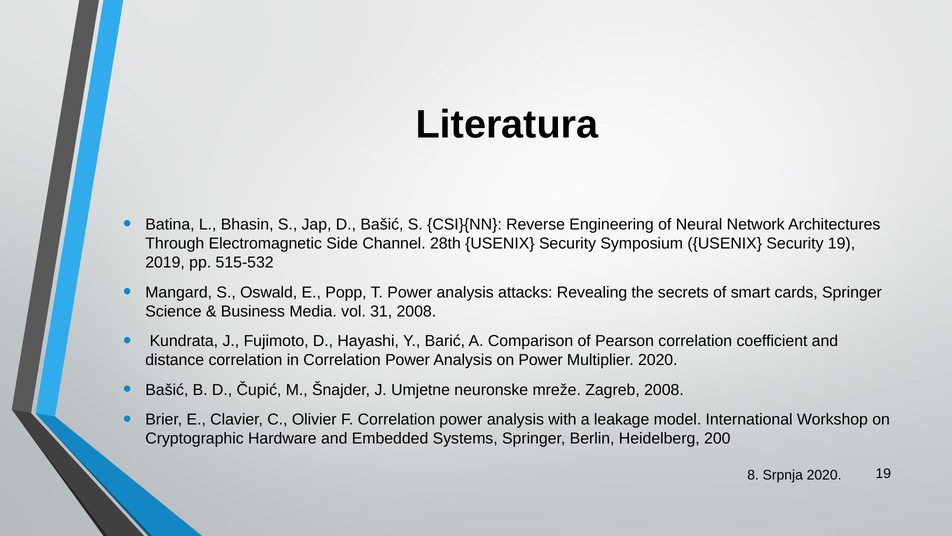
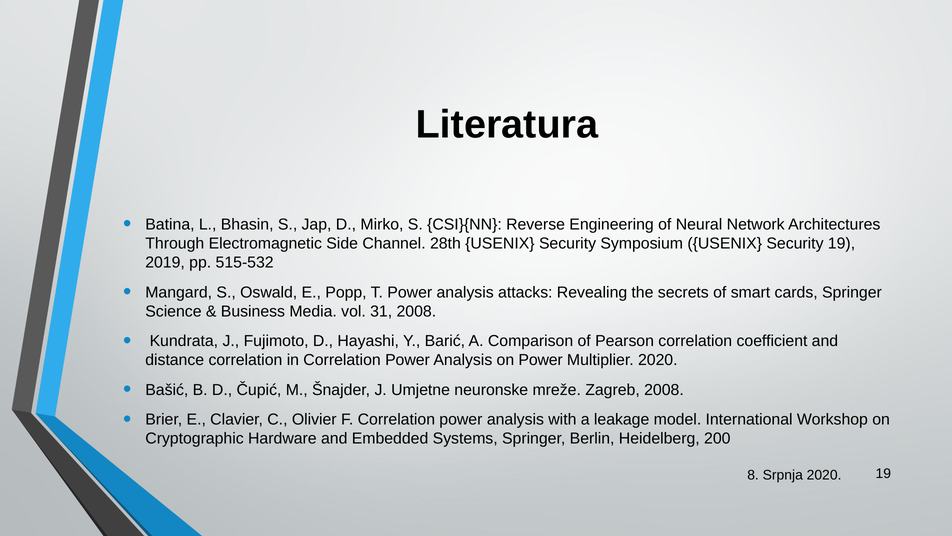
D Bašić: Bašić -> Mirko (382, 224)
